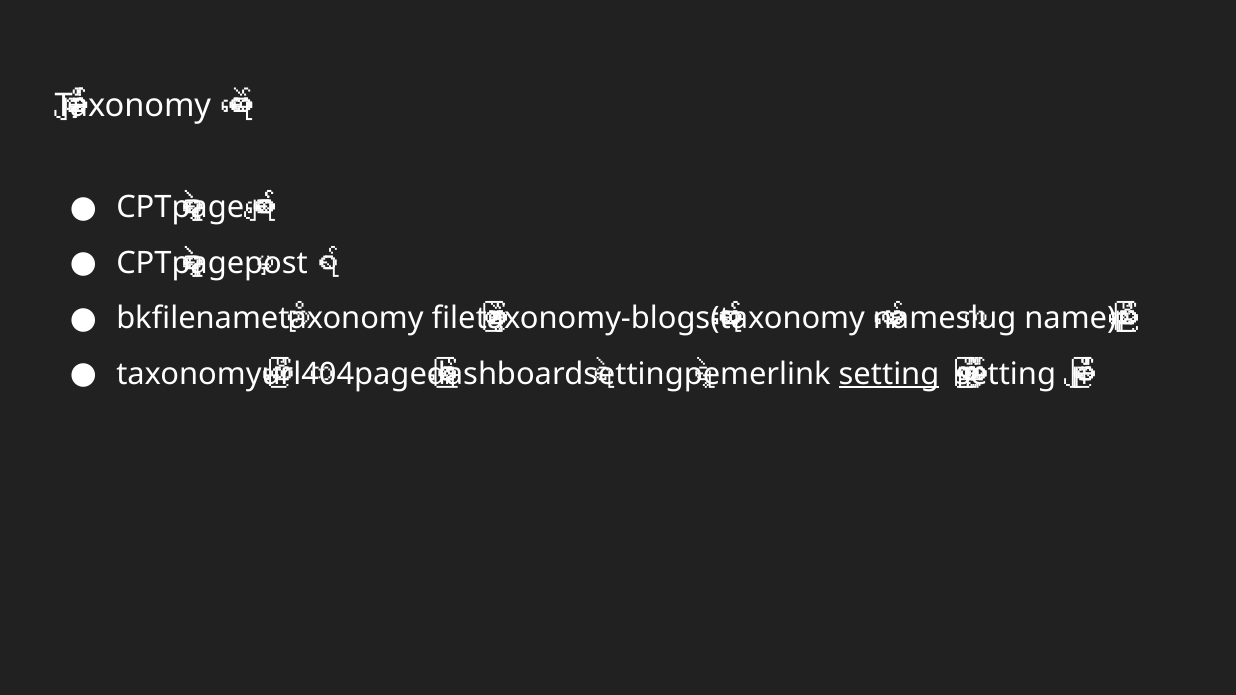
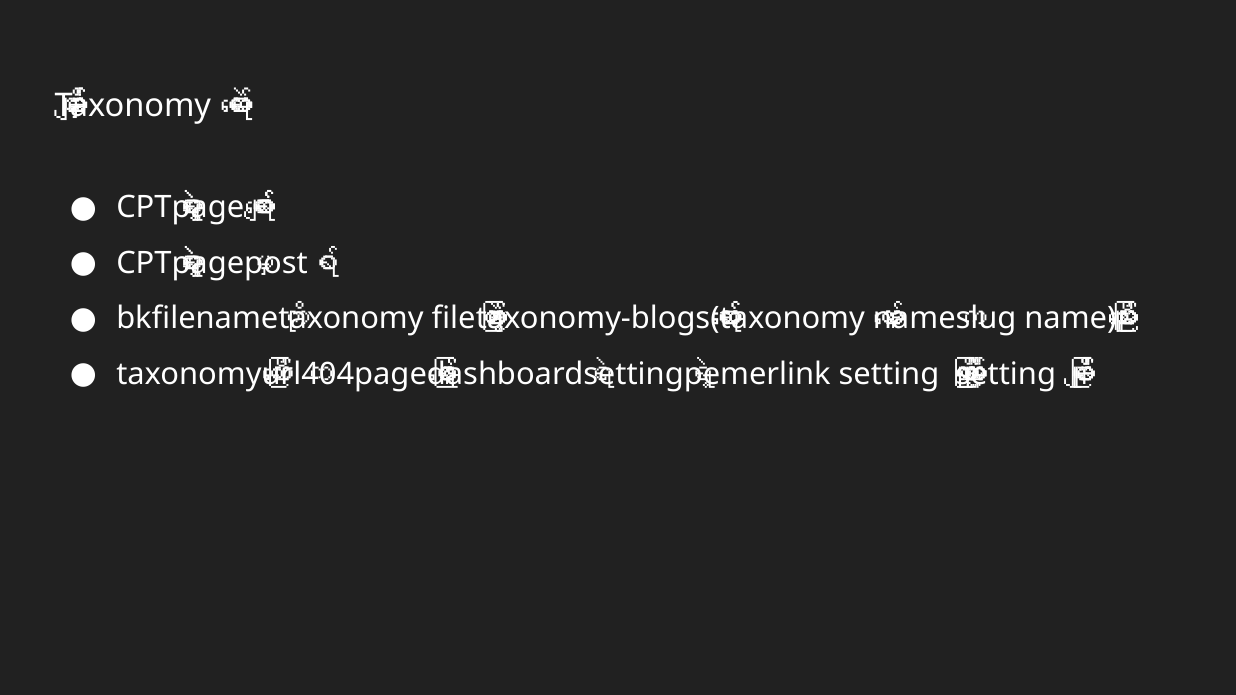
setting underline: present -> none (889, 374)
